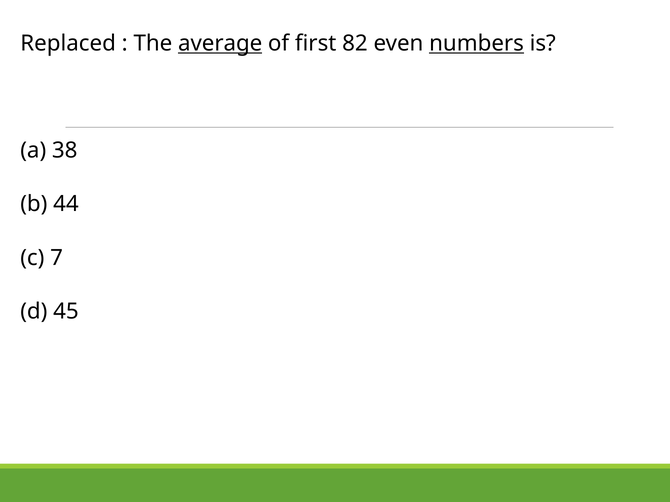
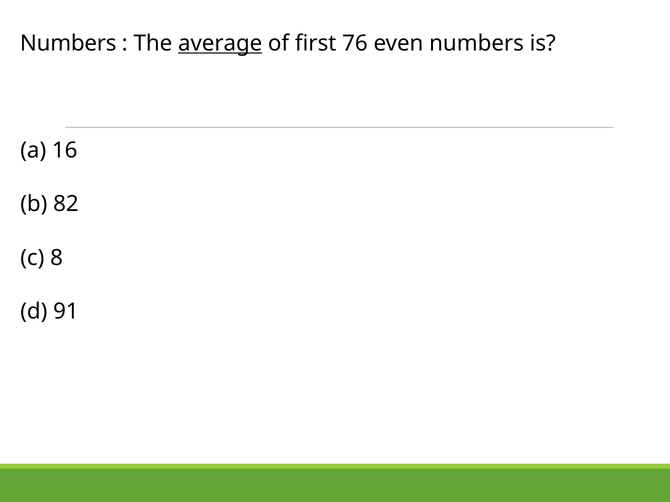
Replaced: Replaced -> Numbers (68, 44)
82: 82 -> 76 (355, 44)
numbers underline: present -> none (477, 44)
38: 38 -> 16 (65, 151)
44: 44 -> 82 (66, 204)
7: 7 -> 8 (57, 258)
45: 45 -> 91 (66, 312)
